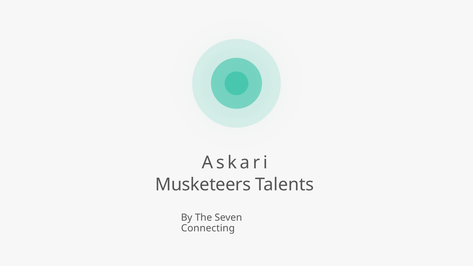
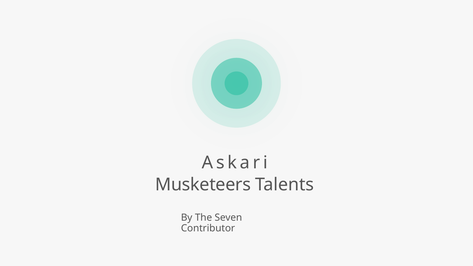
Connecting: Connecting -> Contributor (208, 228)
